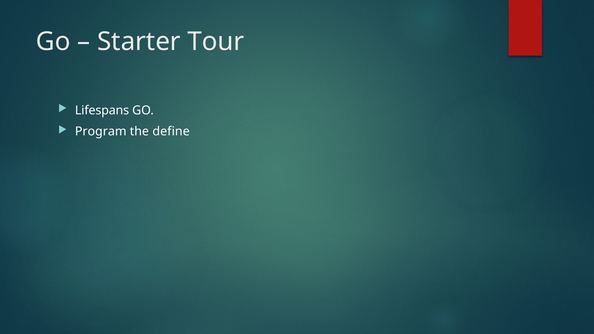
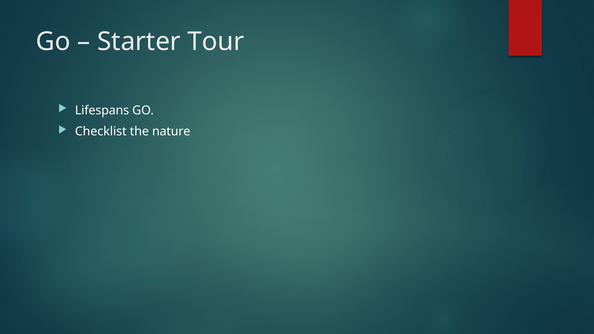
Program: Program -> Checklist (101, 132)
define: define -> nature (171, 132)
